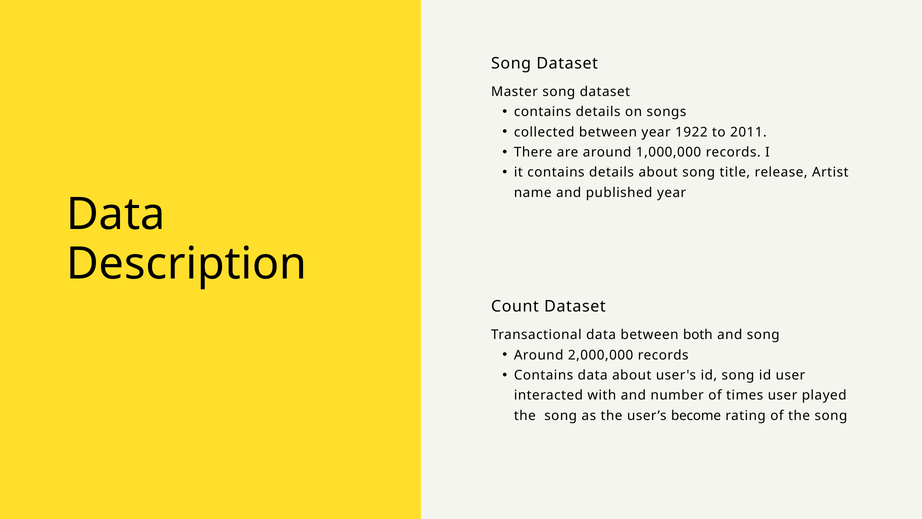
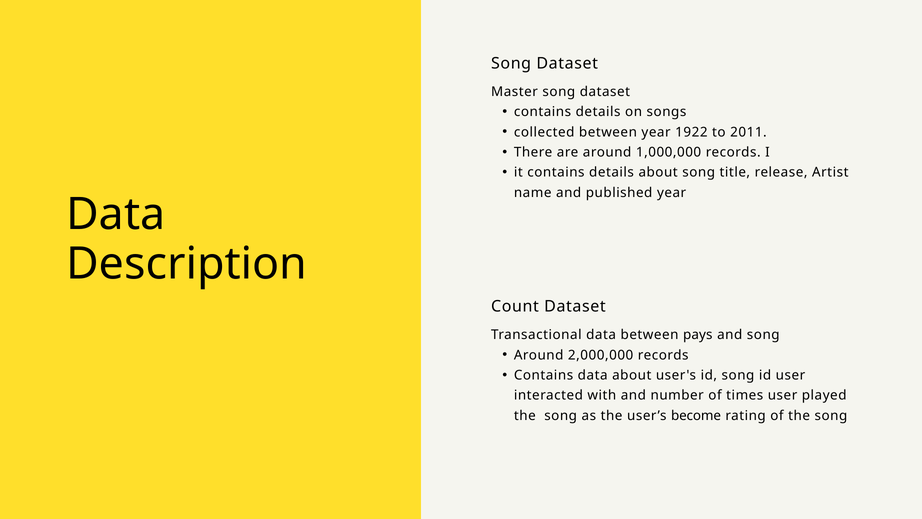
both: both -> pays (698, 335)
